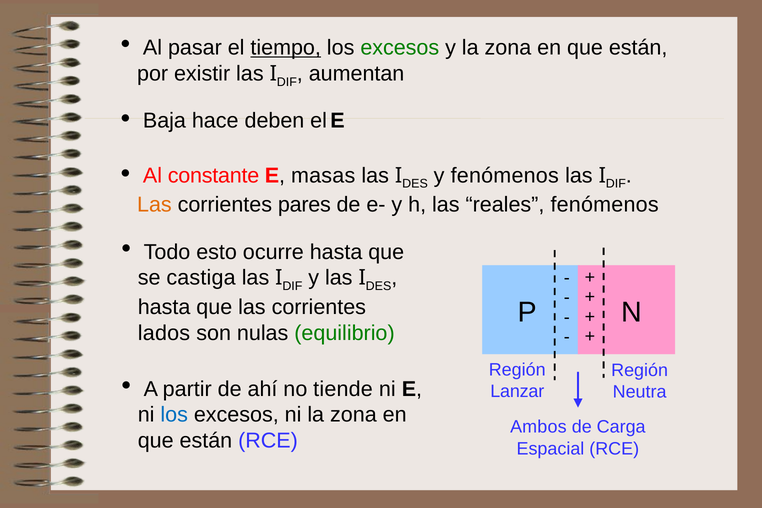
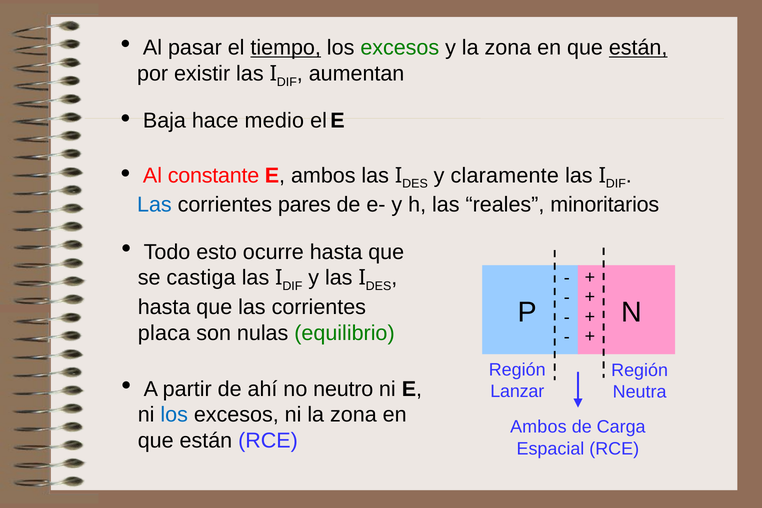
están underline: none -> present (638, 48)
deben: deben -> medio (274, 120)
E masas: masas -> ambos (323, 176)
y fenómenos: fenómenos -> claramente (505, 176)
Las colour: orange -> blue (154, 205)
reales fenómenos: fenómenos -> minoritarios (605, 205)
lados: lados -> placa (164, 333)
tiende: tiende -> neutro (343, 389)
